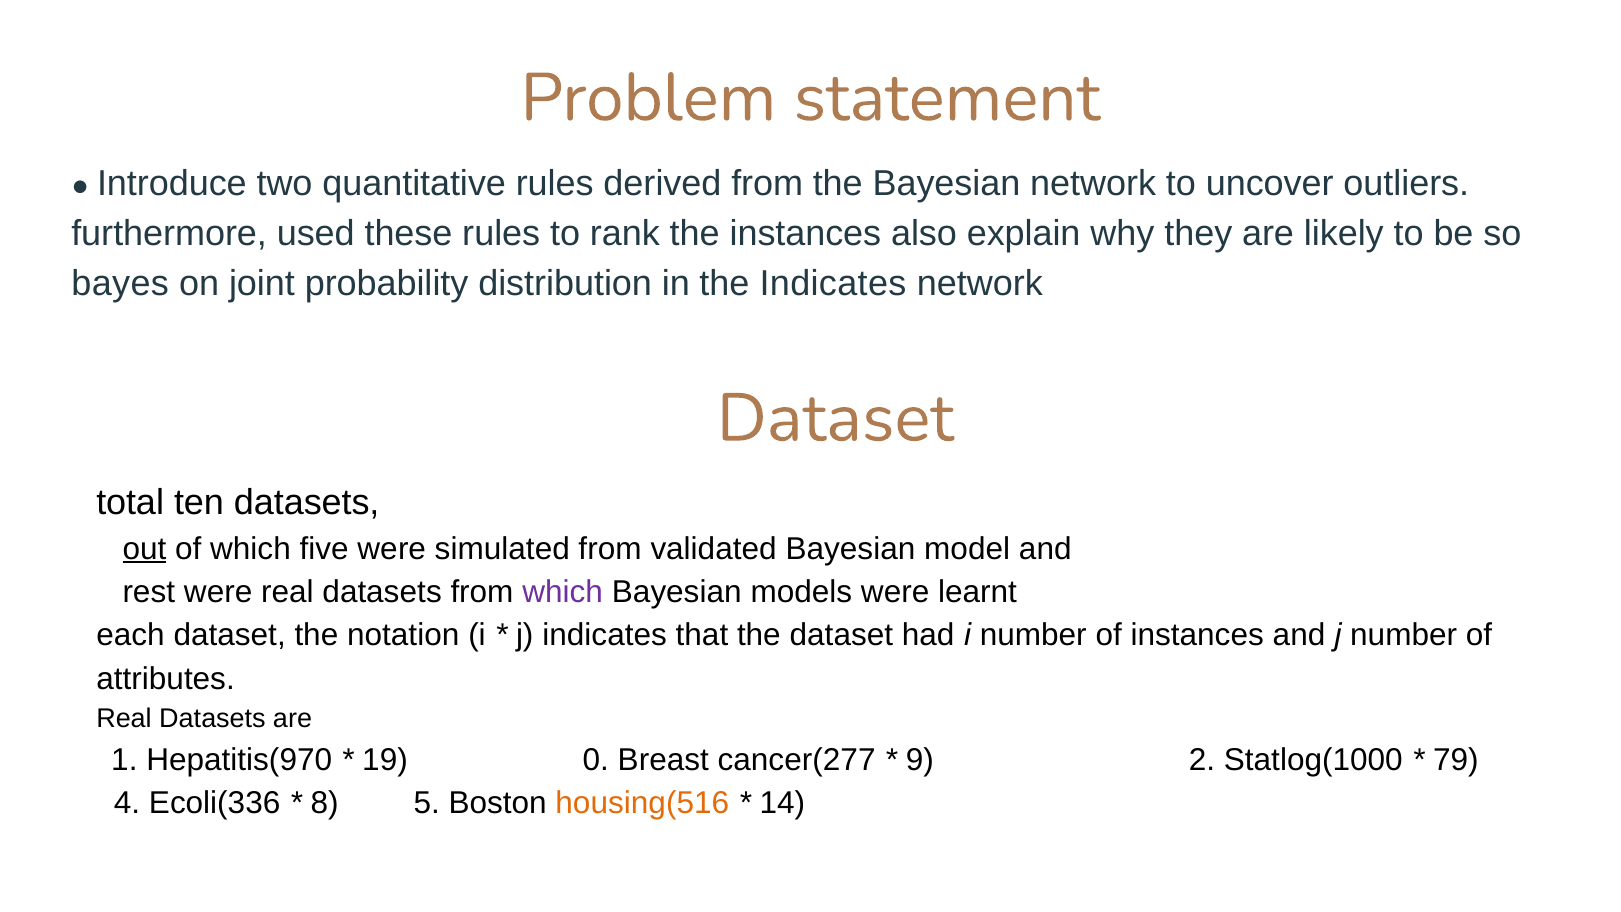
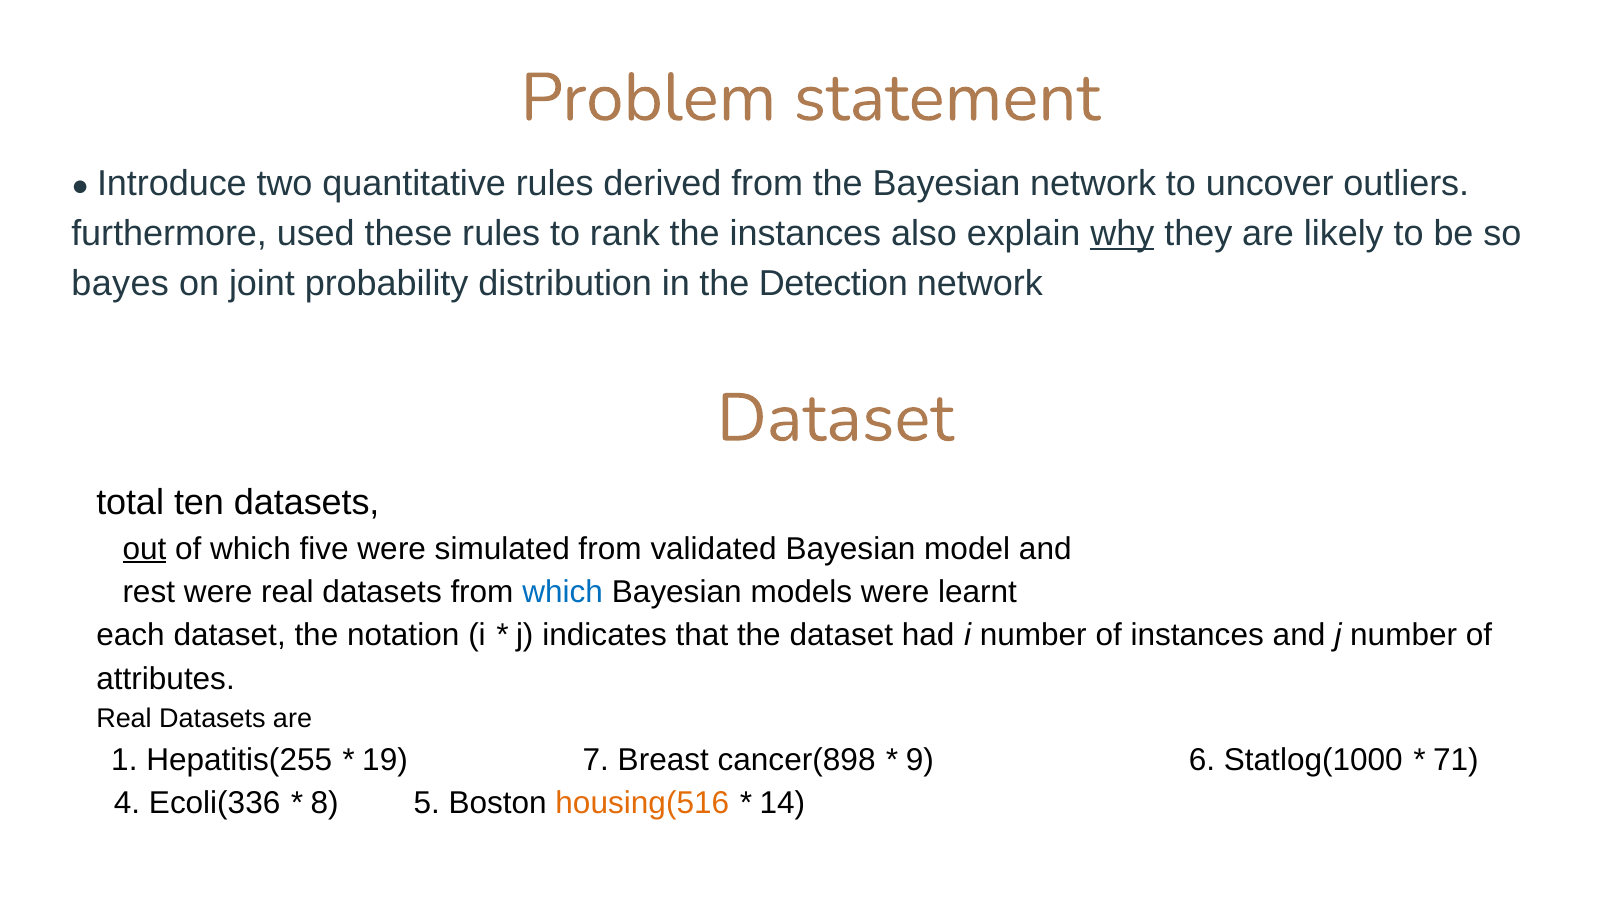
why underline: none -> present (1122, 234)
the Indicates: Indicates -> Detection (833, 283)
which colour: purple -> blue (563, 592)
Hepatitis(970: Hepatitis(970 -> Hepatitis(255 (239, 760)
0: 0 -> 7 (596, 760)
cancer(277: cancer(277 -> cancer(898 (797, 760)
2: 2 -> 6 (1202, 760)
79: 79 -> 71 (1456, 760)
